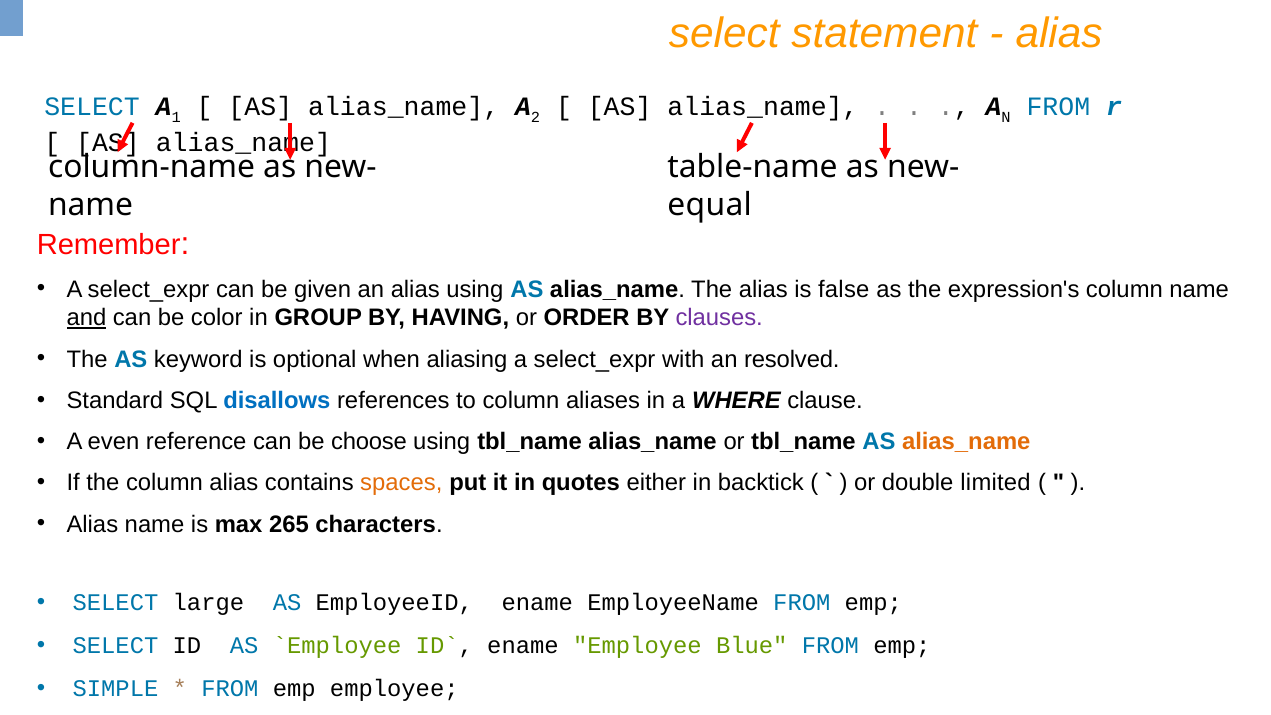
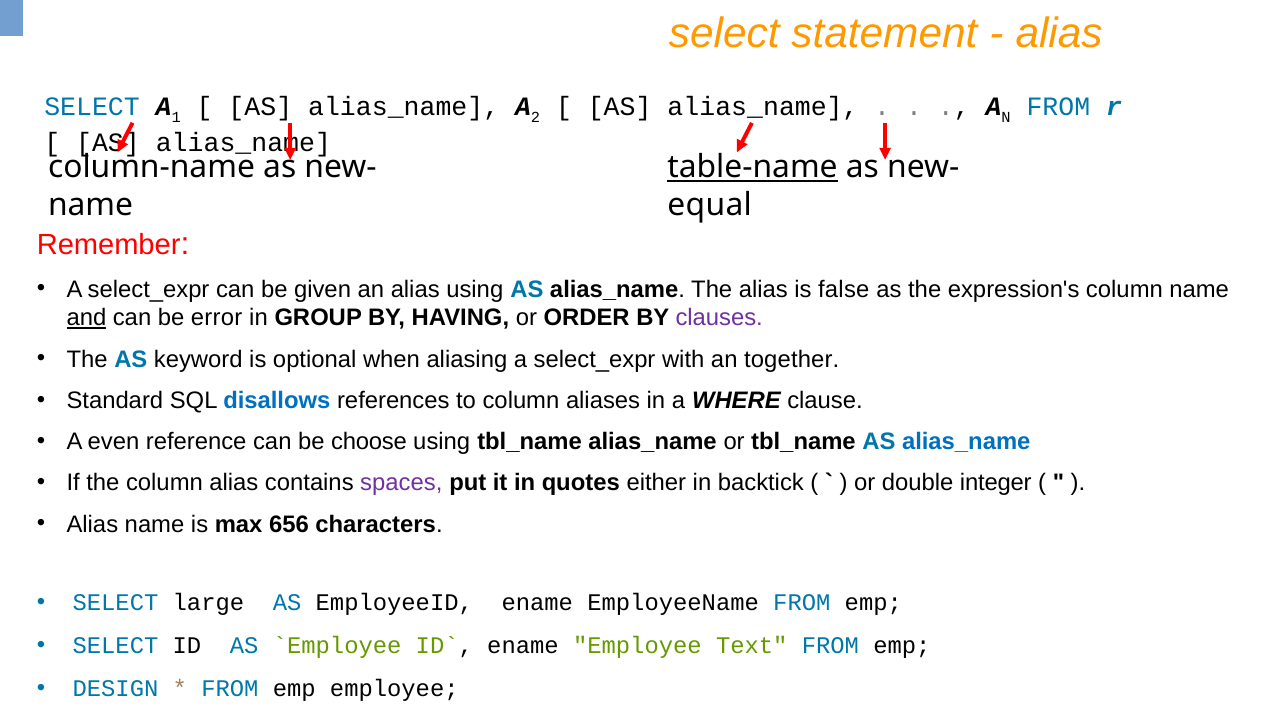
table-name underline: none -> present (753, 167)
color: color -> error (217, 318)
resolved: resolved -> together (792, 359)
alias_name colour: orange -> blue (966, 442)
spaces colour: orange -> purple (401, 483)
limited: limited -> integer (996, 483)
265: 265 -> 656 (289, 524)
Blue: Blue -> Text (752, 646)
SIMPLE: SIMPLE -> DESIGN (115, 688)
